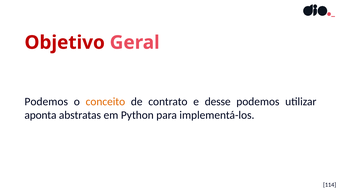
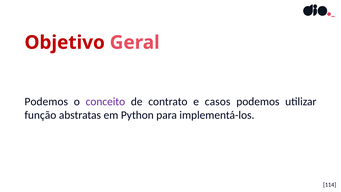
conceito colour: orange -> purple (105, 101)
desse: desse -> casos (218, 101)
aponta: aponta -> função (40, 115)
